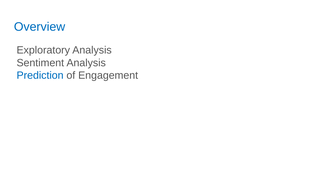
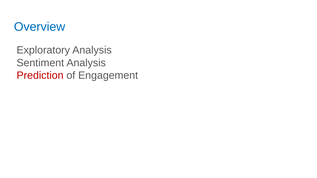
Prediction colour: blue -> red (40, 76)
